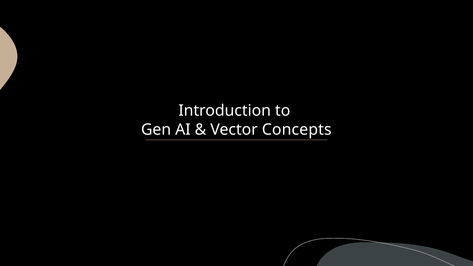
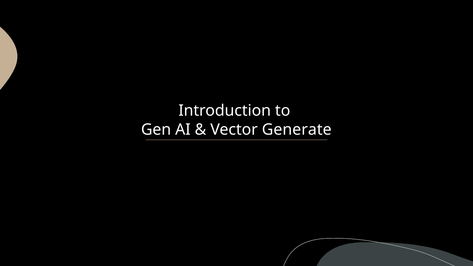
Concepts: Concepts -> Generate (297, 130)
